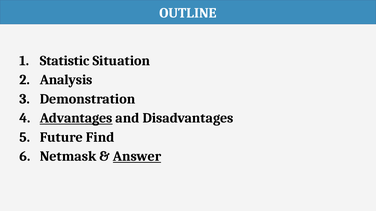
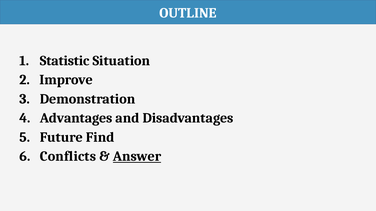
Analysis: Analysis -> Improve (66, 80)
Advantages underline: present -> none (76, 118)
Netmask: Netmask -> Conflicts (68, 157)
